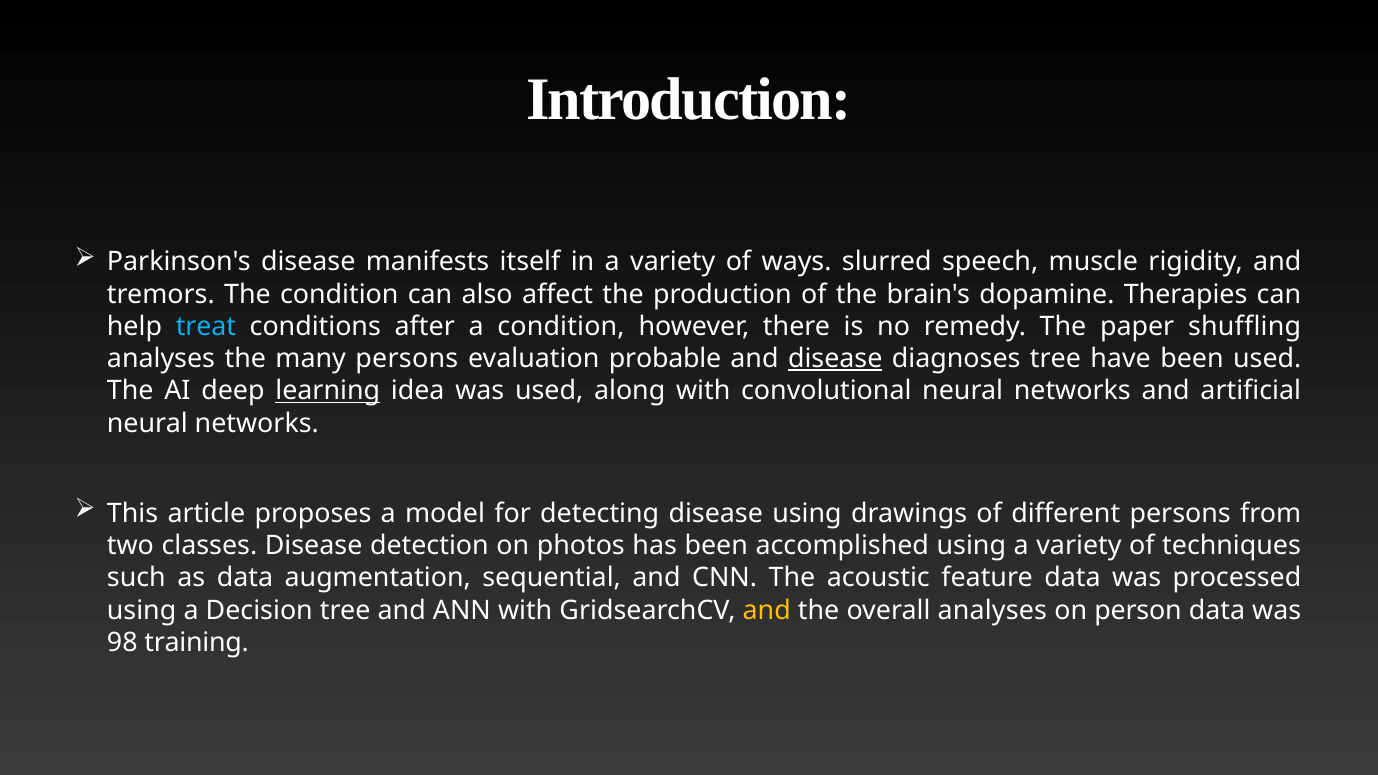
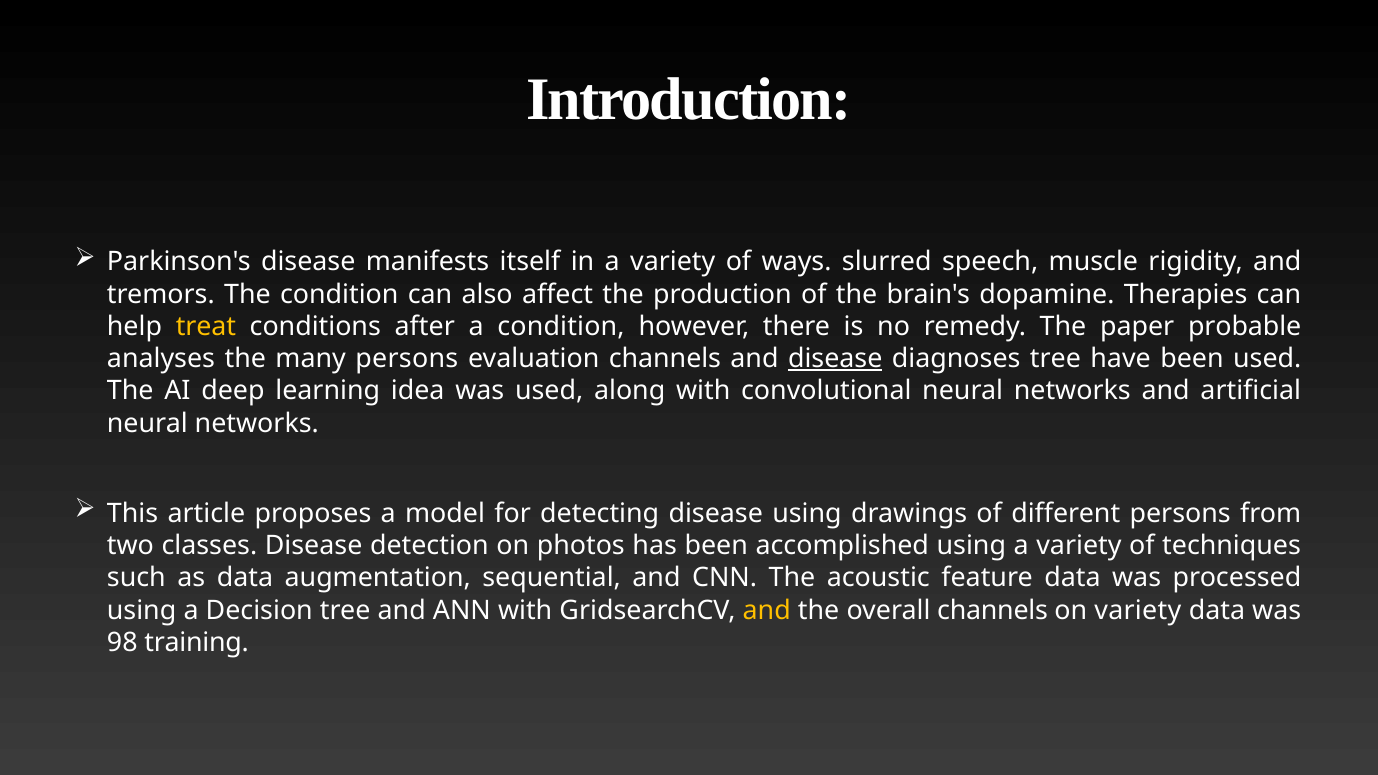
treat colour: light blue -> yellow (206, 327)
shuffling: shuffling -> probable (1245, 327)
evaluation probable: probable -> channels (665, 359)
learning underline: present -> none (328, 391)
overall analyses: analyses -> channels (993, 610)
on person: person -> variety (1138, 610)
